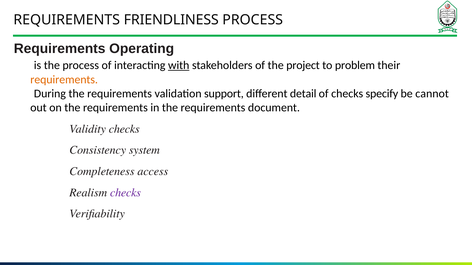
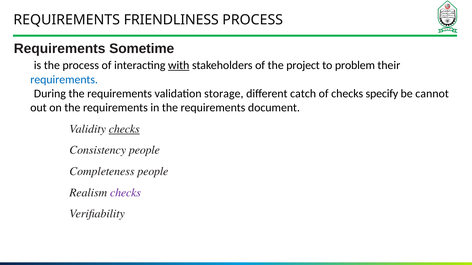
Operating: Operating -> Sometime (142, 49)
requirements colour: orange -> blue (64, 80)
support: support -> storage (224, 94)
detail: detail -> catch (303, 94)
checks underline: none -> present (124, 129)
system: system -> people (144, 150)
access: access -> people (153, 172)
